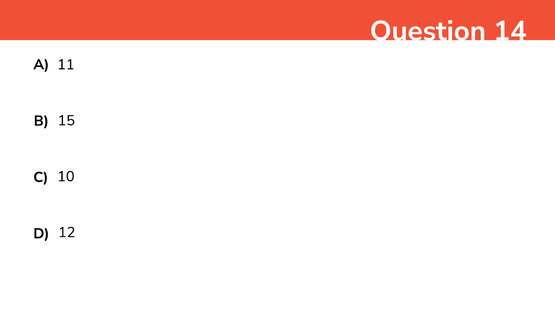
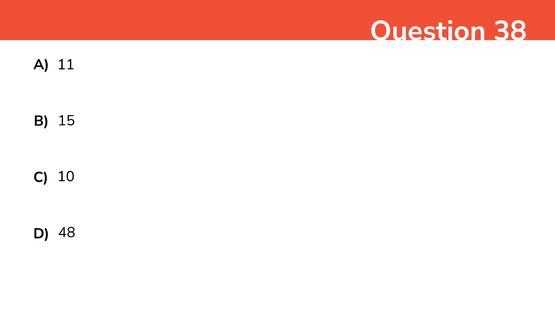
14: 14 -> 38 (510, 31)
12: 12 -> 48 (67, 233)
